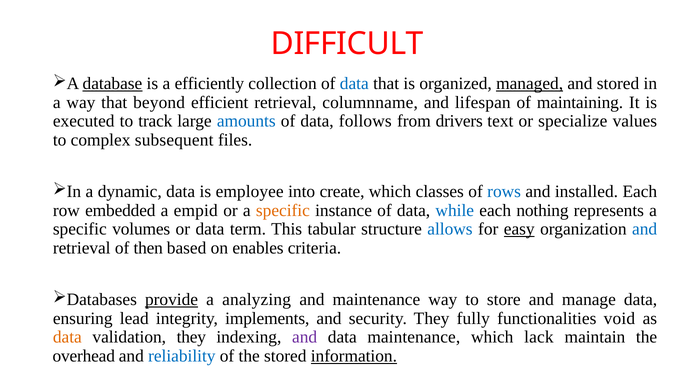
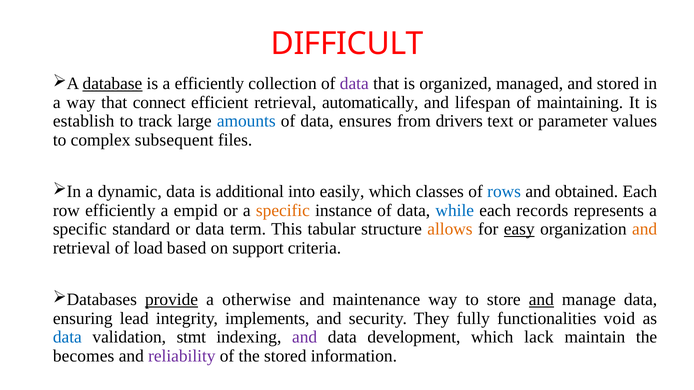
data colour: blue -> purple (354, 84)
managed underline: present -> none (530, 84)
beyond: beyond -> connect (159, 103)
columnname: columnname -> automatically (370, 103)
executed: executed -> establish (84, 121)
follows: follows -> ensures (365, 121)
specialize: specialize -> parameter (573, 121)
employee: employee -> additional (250, 192)
create: create -> easily (342, 192)
installed: installed -> obtained (587, 192)
row embedded: embedded -> efficiently (120, 211)
nothing: nothing -> records (542, 211)
volumes: volumes -> standard (141, 229)
allows colour: blue -> orange (450, 229)
and colour: blue -> orange (645, 229)
then: then -> load (148, 248)
enables: enables -> support (258, 248)
analyzing: analyzing -> otherwise (257, 300)
and underline: none -> present (541, 300)
data colour: orange -> blue (67, 338)
validation they: they -> stmt (191, 338)
data maintenance: maintenance -> development (414, 338)
overhead: overhead -> becomes (84, 356)
reliability colour: blue -> purple (182, 356)
information underline: present -> none (354, 356)
